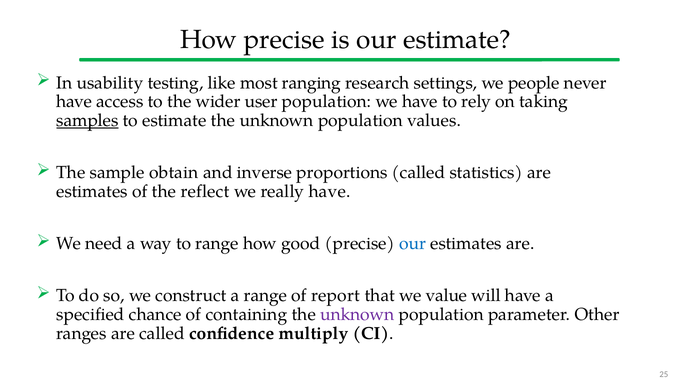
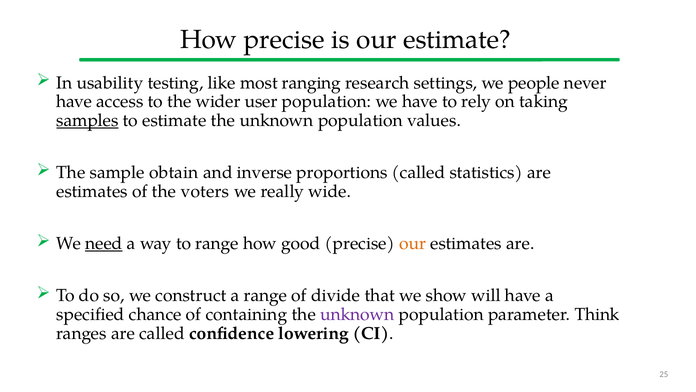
reflect: reflect -> voters (205, 191)
really have: have -> wide (330, 191)
need underline: none -> present (104, 243)
our colour: blue -> orange (412, 243)
report: report -> divide (336, 295)
value: value -> show (446, 295)
Other: Other -> Think (597, 314)
multiply: multiply -> lowering (314, 333)
